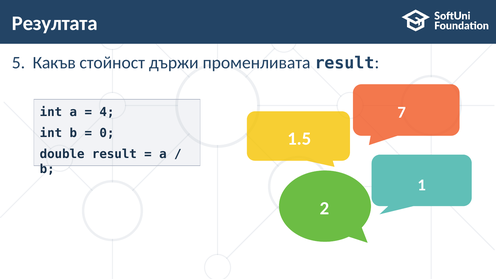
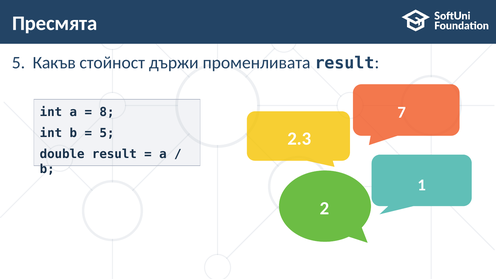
Резултата: Резултата -> Пресмята (55, 24)
4: 4 -> 8 (107, 112)
0: 0 -> 5 (107, 133)
1.5: 1.5 -> 2.3 (299, 139)
